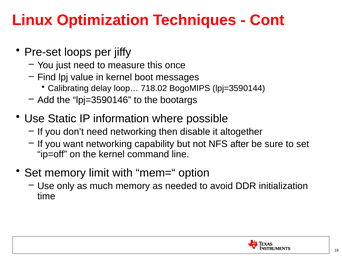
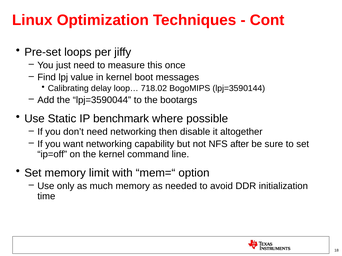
lpj=3590146: lpj=3590146 -> lpj=3590044 (102, 100)
information: information -> benchmark (121, 119)
